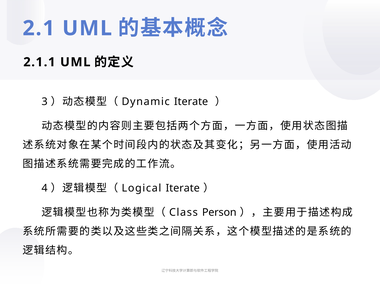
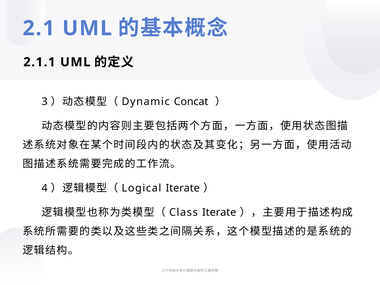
Iterate: Iterate -> Concat (191, 102)
Person: Person -> Iterate (219, 212)
